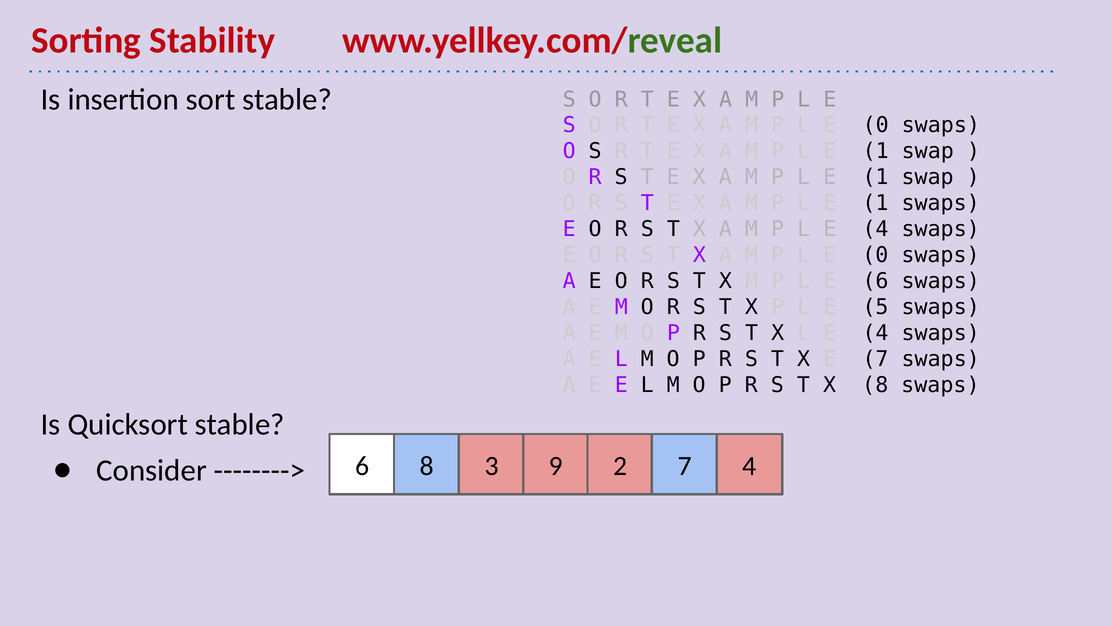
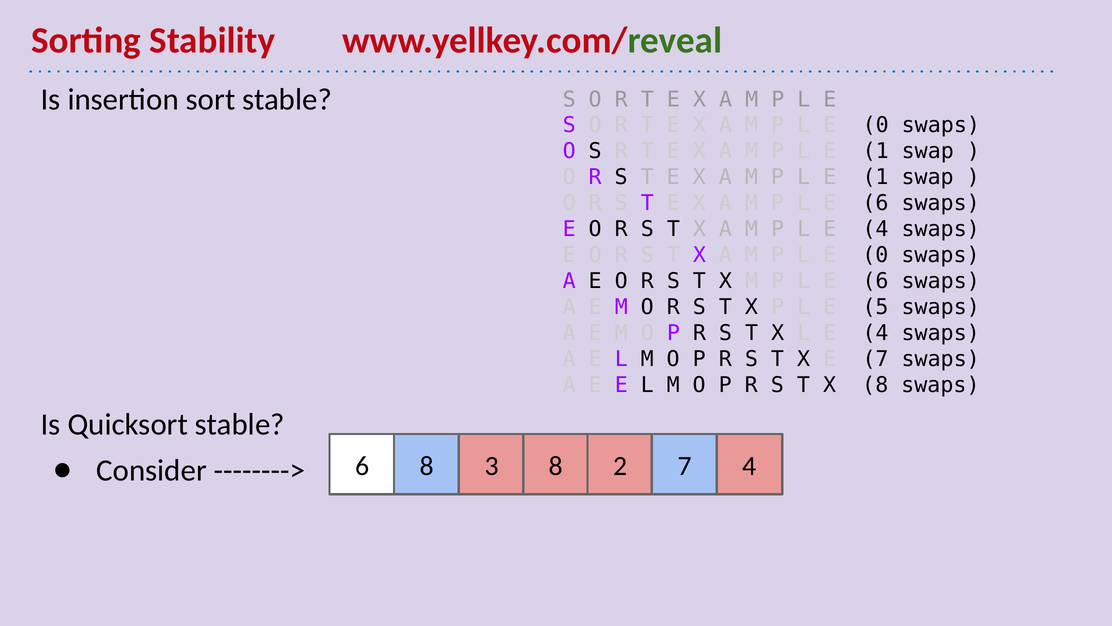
1: 1 -> 6 (875, 203)
3 9: 9 -> 8 (556, 466)
